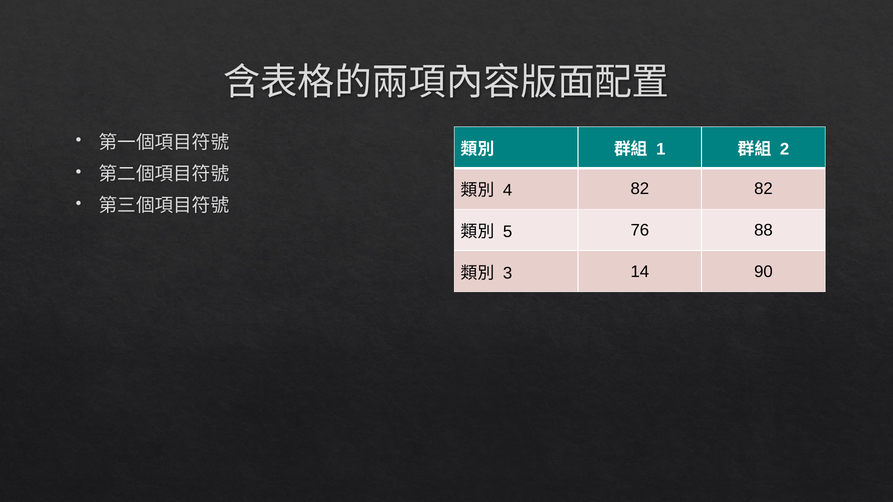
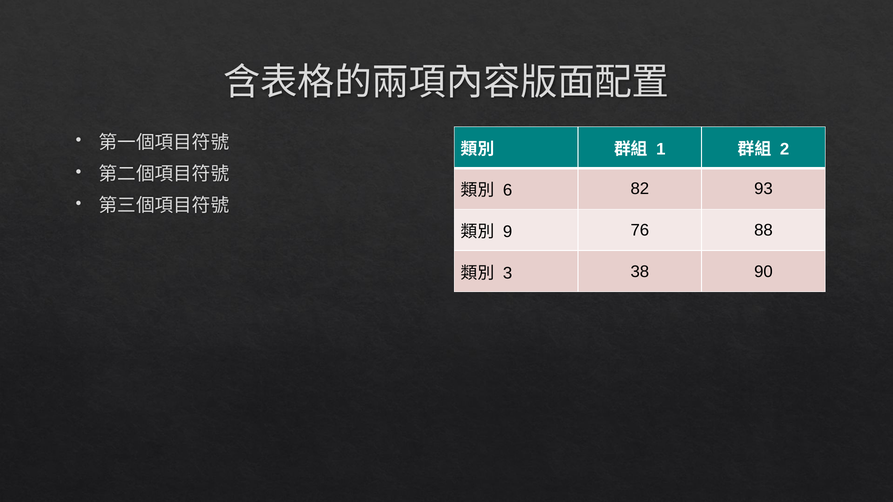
4: 4 -> 6 (508, 191)
82 82: 82 -> 93 (763, 189)
5: 5 -> 9 (508, 232)
14: 14 -> 38 (640, 272)
